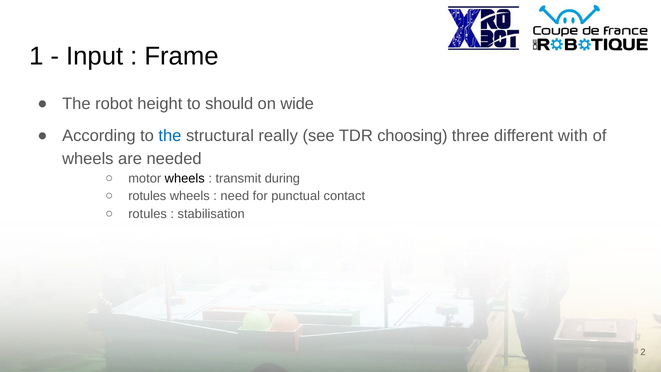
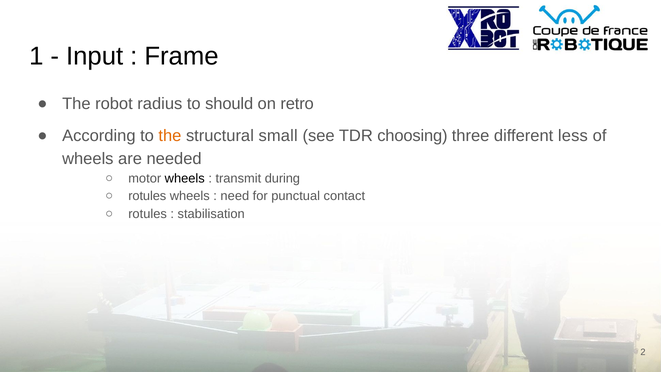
height: height -> radius (160, 104)
wide: wide -> retro (297, 104)
the colour: blue -> orange (170, 136)
really: really -> small (278, 136)
with: with -> less (573, 136)
